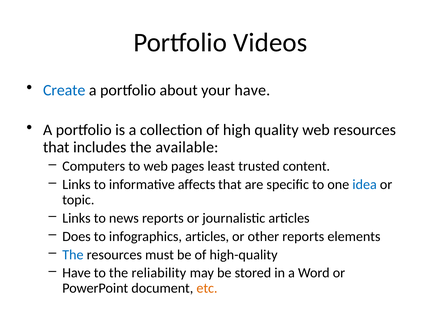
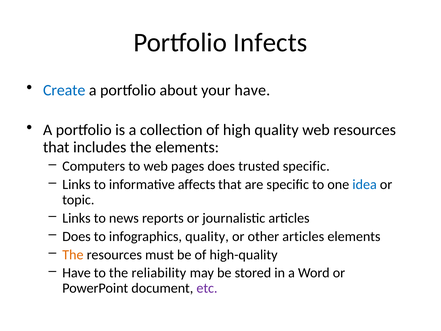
Videos: Videos -> Infects (270, 43)
the available: available -> elements (187, 147)
pages least: least -> does (221, 166)
trusted content: content -> specific (306, 166)
infographics articles: articles -> quality (207, 236)
other reports: reports -> articles (303, 236)
The colour: blue -> orange (73, 255)
etc colour: orange -> purple (207, 288)
